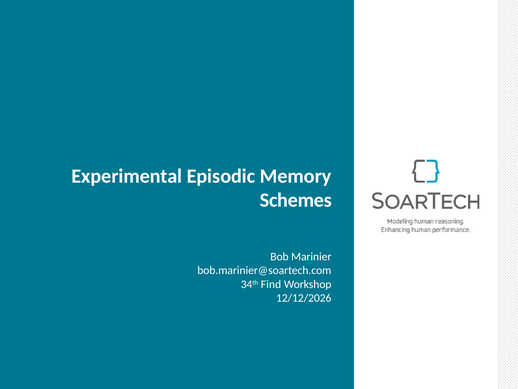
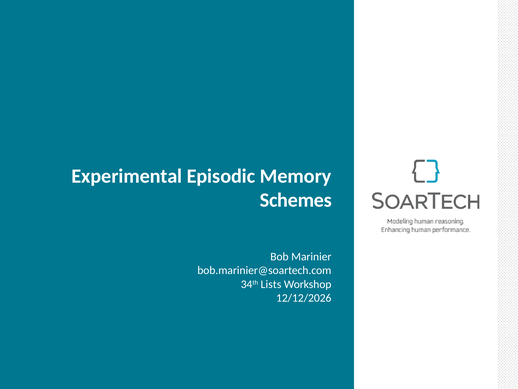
Find: Find -> Lists (271, 284)
